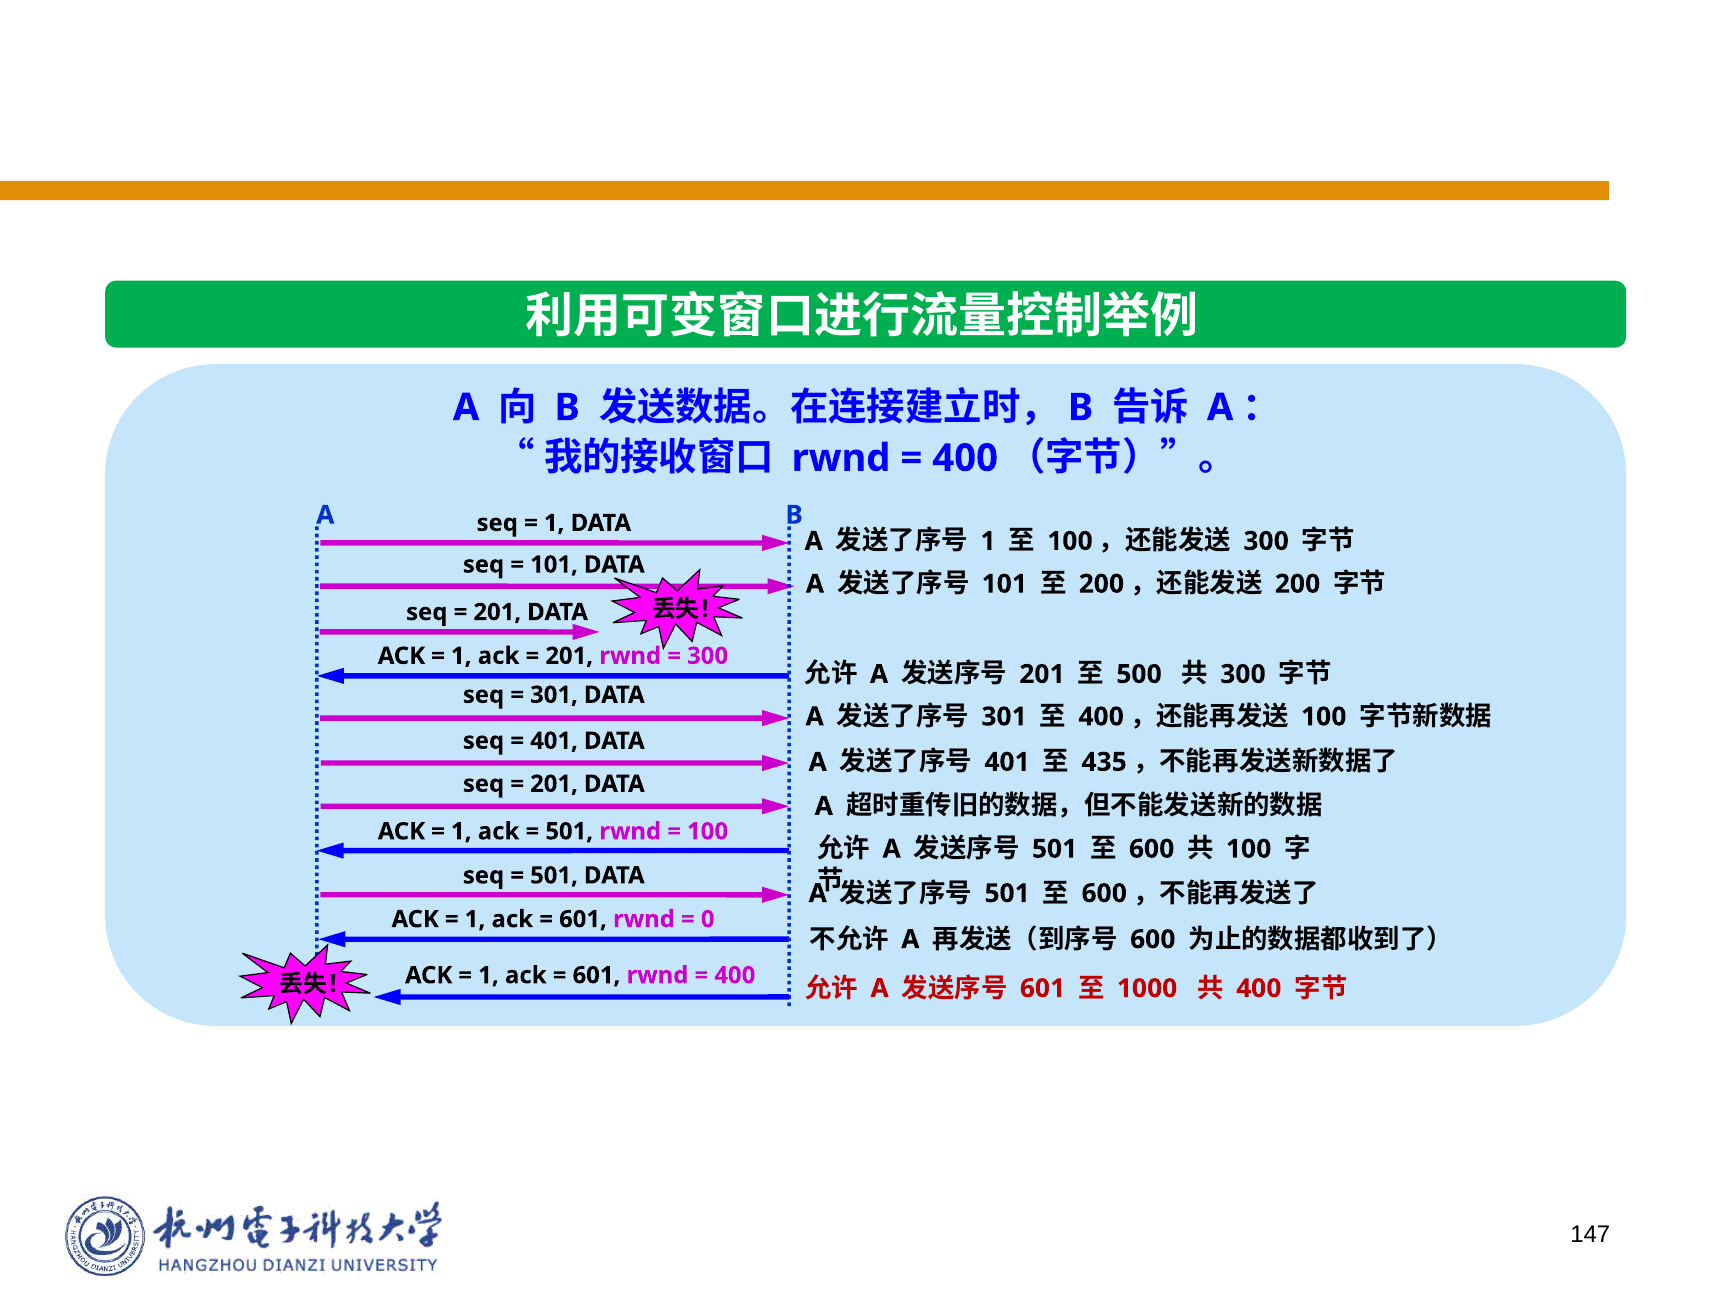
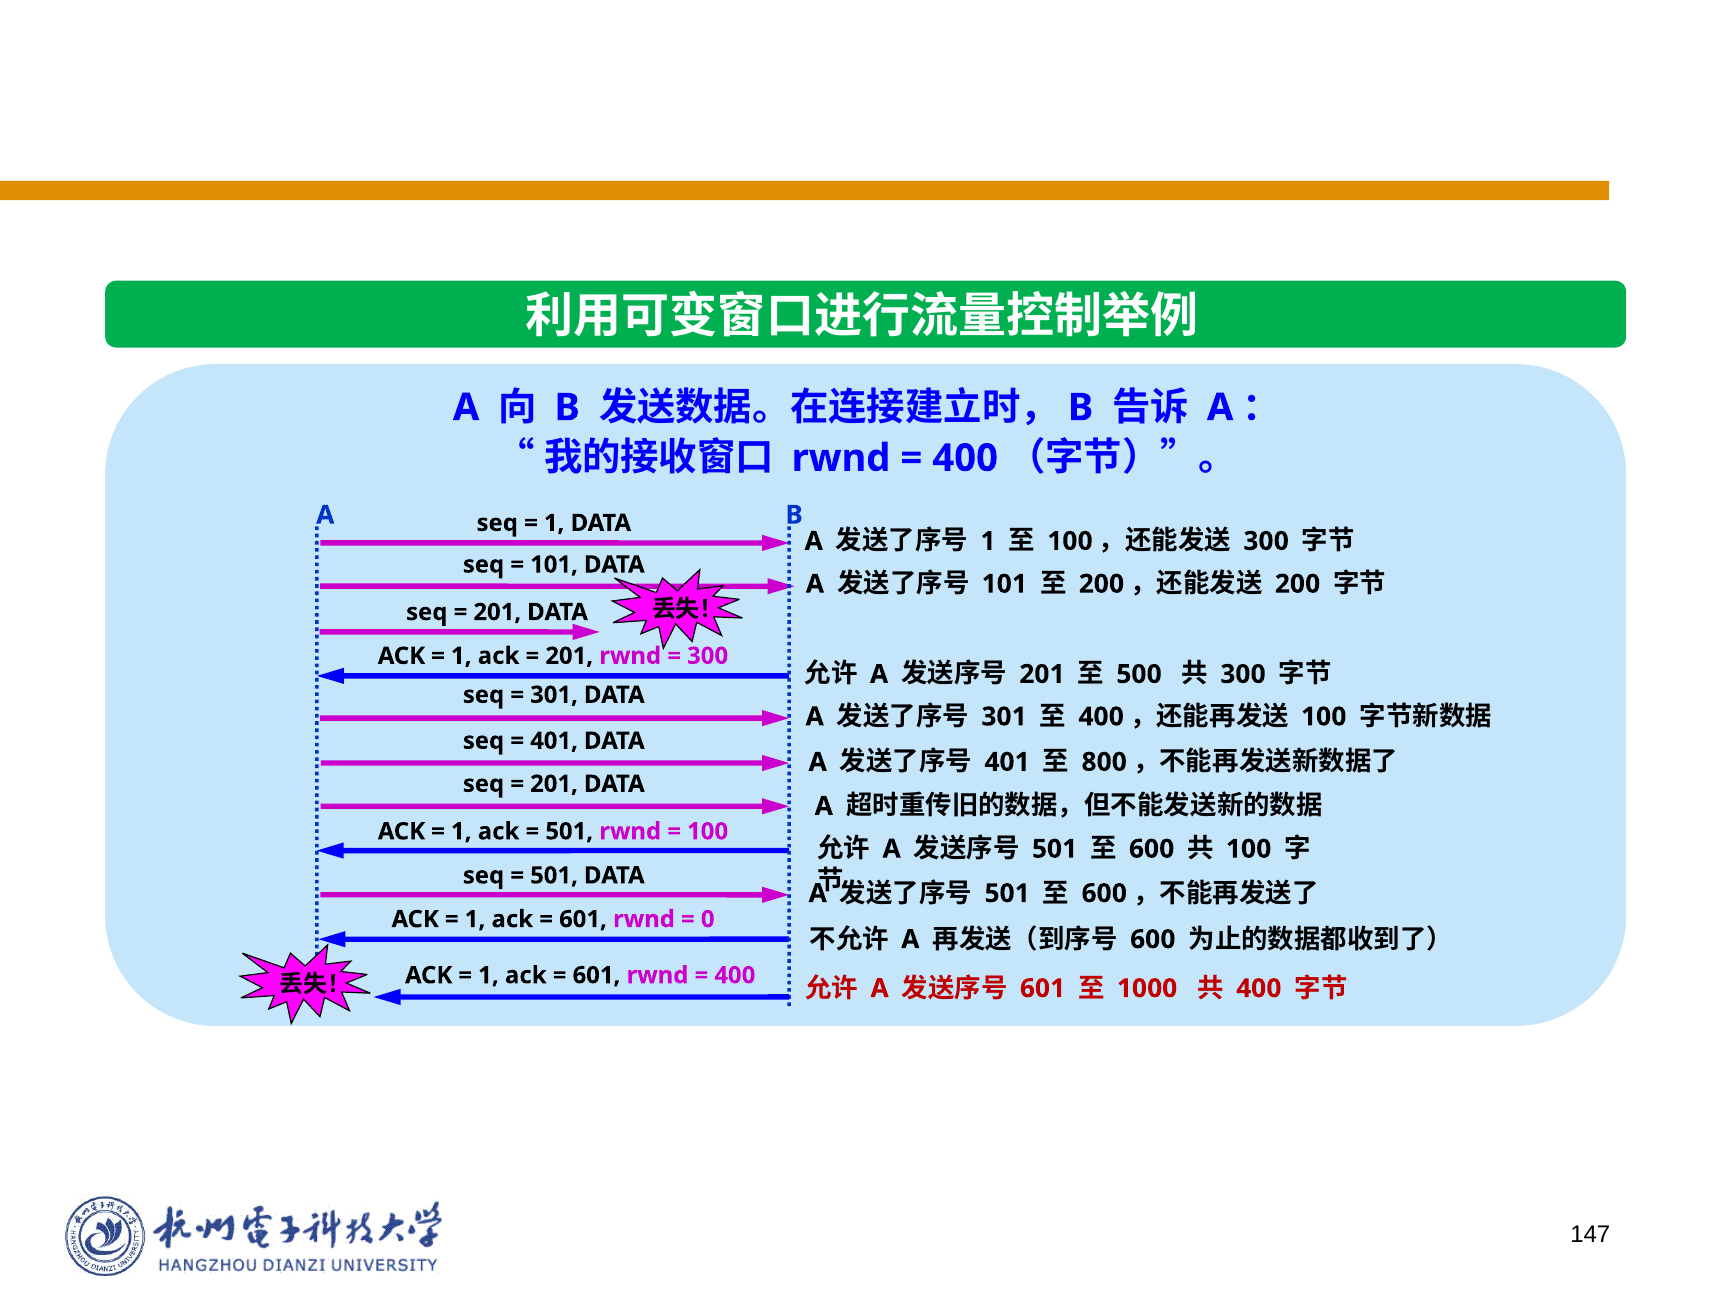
435: 435 -> 800 (1104, 762)
